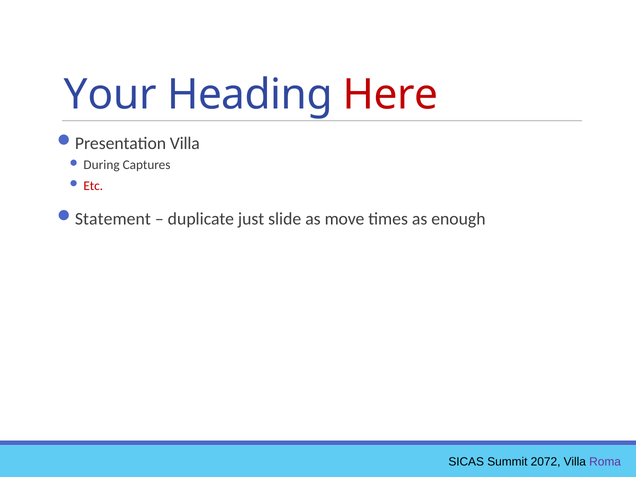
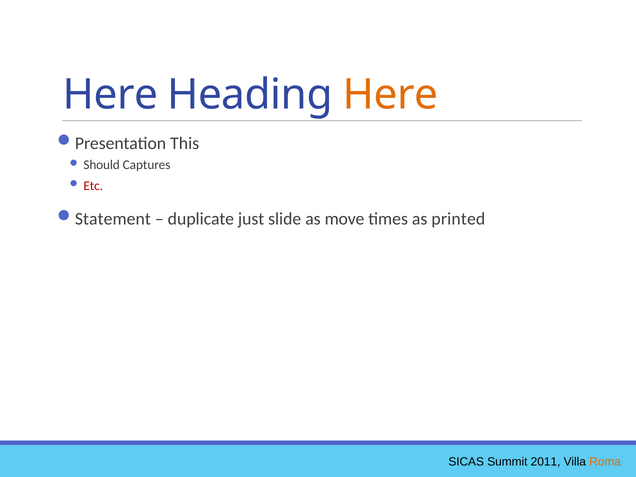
Your: Your -> Here (110, 95)
Here colour: red -> orange (390, 95)
Presentation Villa: Villa -> This (185, 143)
During: During -> Should (102, 165)
enough: enough -> printed (458, 219)
2072: 2072 -> 2011 (546, 462)
Roma colour: purple -> orange (605, 462)
